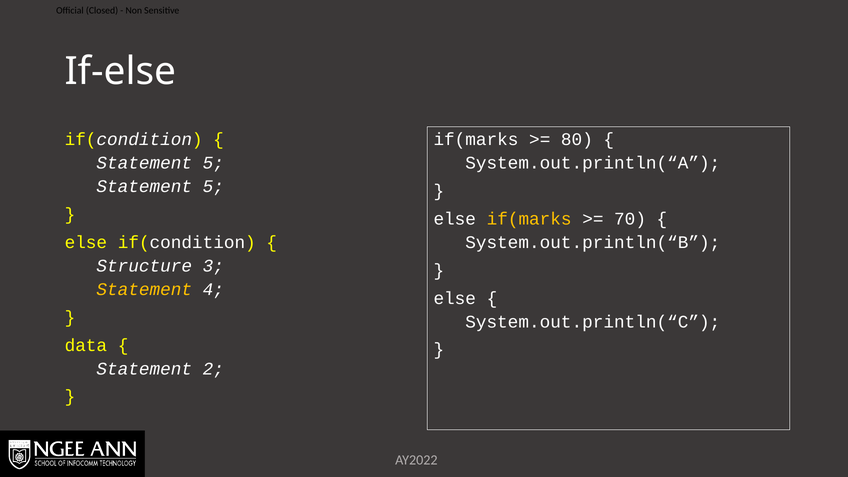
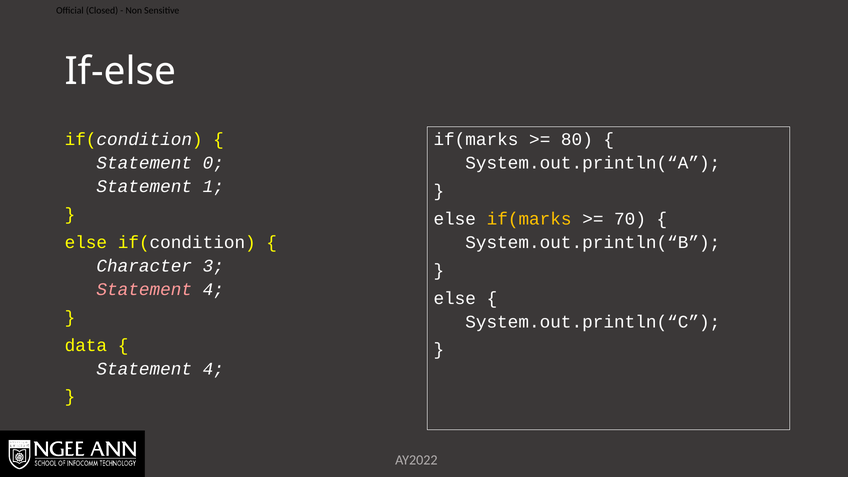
5: 5 -> 0 (213, 163)
5: 5 -> 1 (213, 187)
Structure: Structure -> Character (144, 266)
Statement colour: yellow -> pink (144, 289)
2: 2 -> 4 (213, 369)
